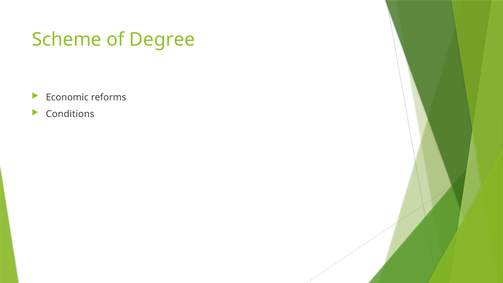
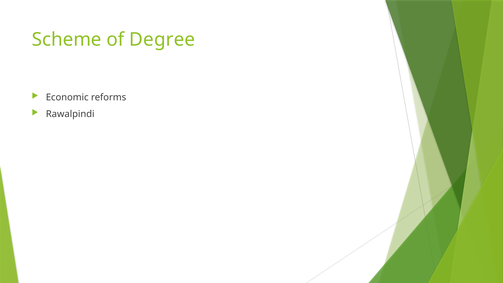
Conditions: Conditions -> Rawalpindi (70, 114)
